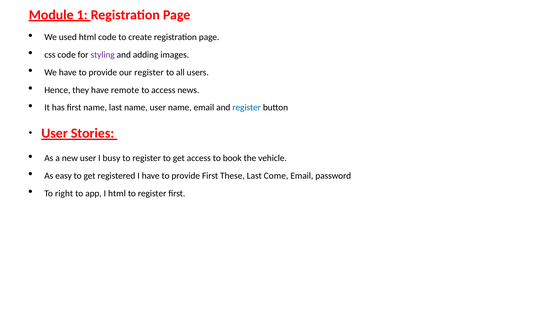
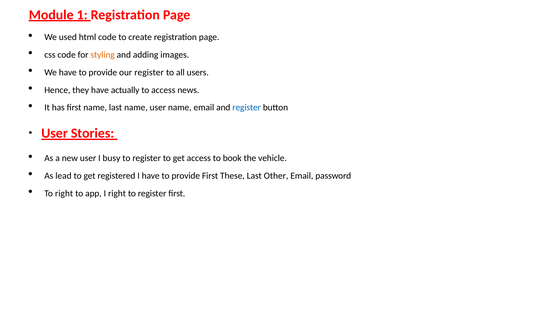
styling colour: purple -> orange (103, 55)
remote: remote -> actually (125, 90)
easy: easy -> lead (63, 176)
Come: Come -> Other (276, 176)
I html: html -> right (117, 193)
